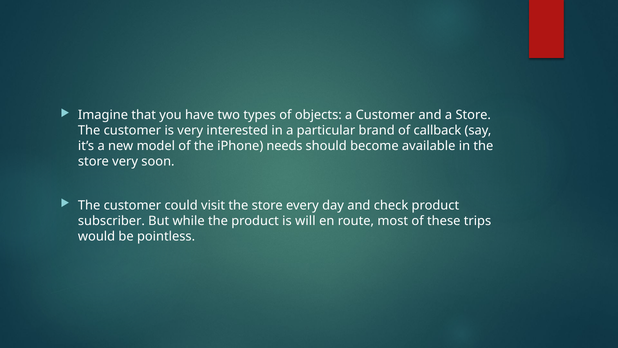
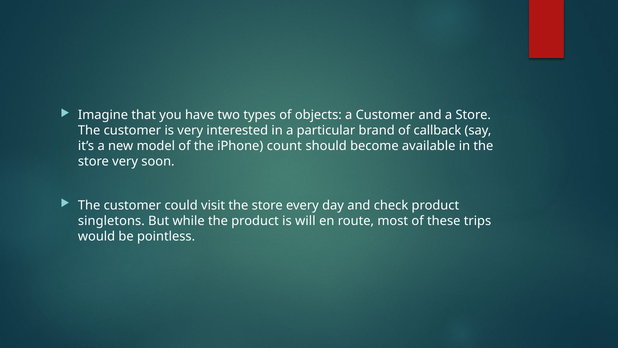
needs: needs -> count (284, 146)
subscriber: subscriber -> singletons (111, 221)
